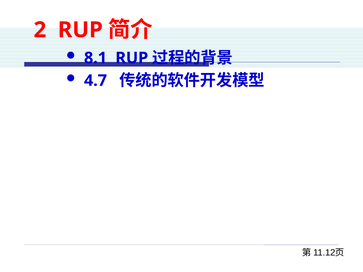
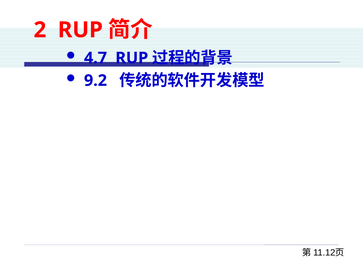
8.1: 8.1 -> 4.7 (95, 58)
4.7: 4.7 -> 9.2 (95, 81)
